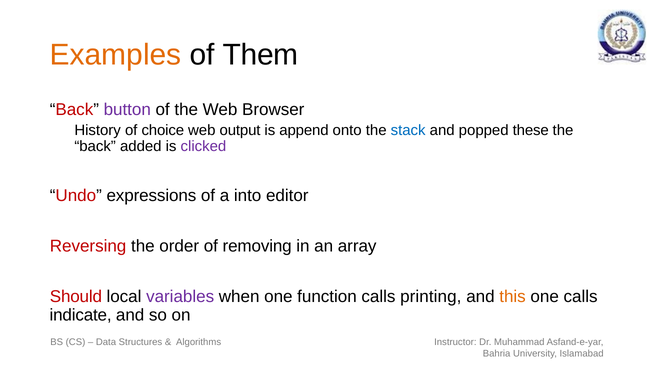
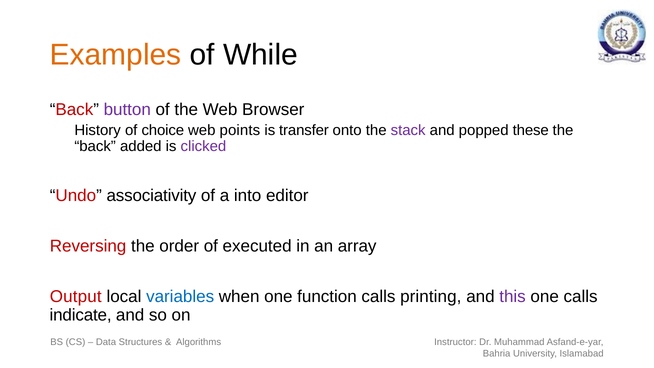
Them: Them -> While (260, 55)
output: output -> points (240, 130)
append: append -> transfer (304, 130)
stack colour: blue -> purple (408, 130)
expressions: expressions -> associativity (151, 196)
removing: removing -> executed (257, 246)
Should: Should -> Output (76, 296)
variables colour: purple -> blue (180, 296)
this colour: orange -> purple (513, 296)
